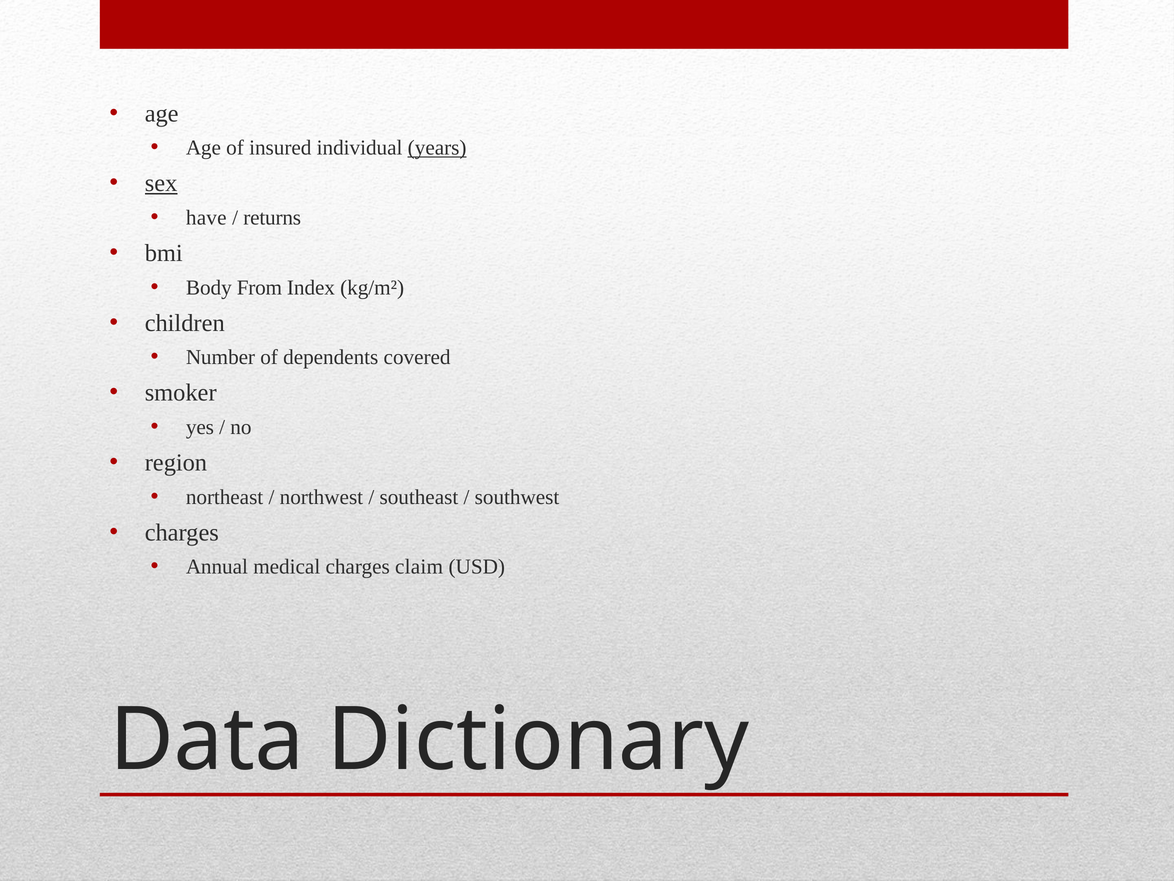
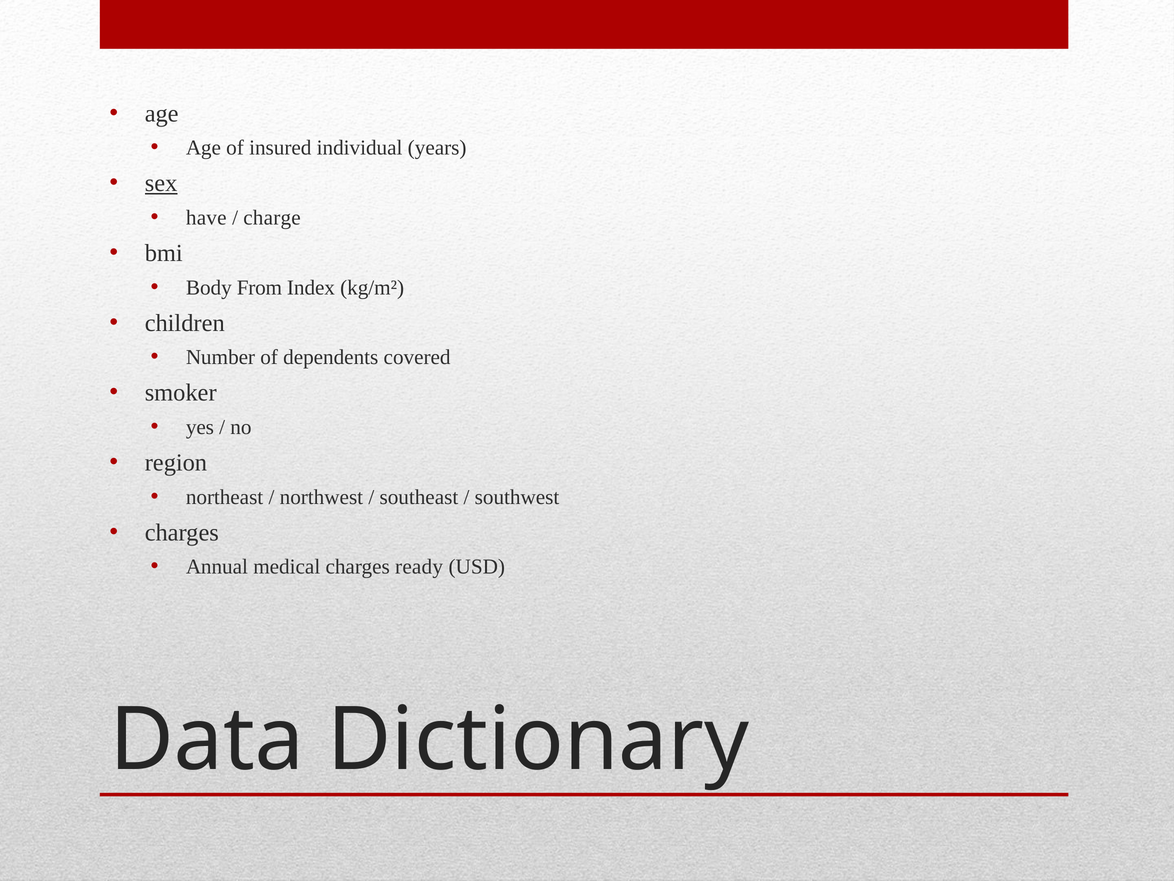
years underline: present -> none (437, 148)
returns: returns -> charge (272, 218)
claim: claim -> ready (419, 567)
